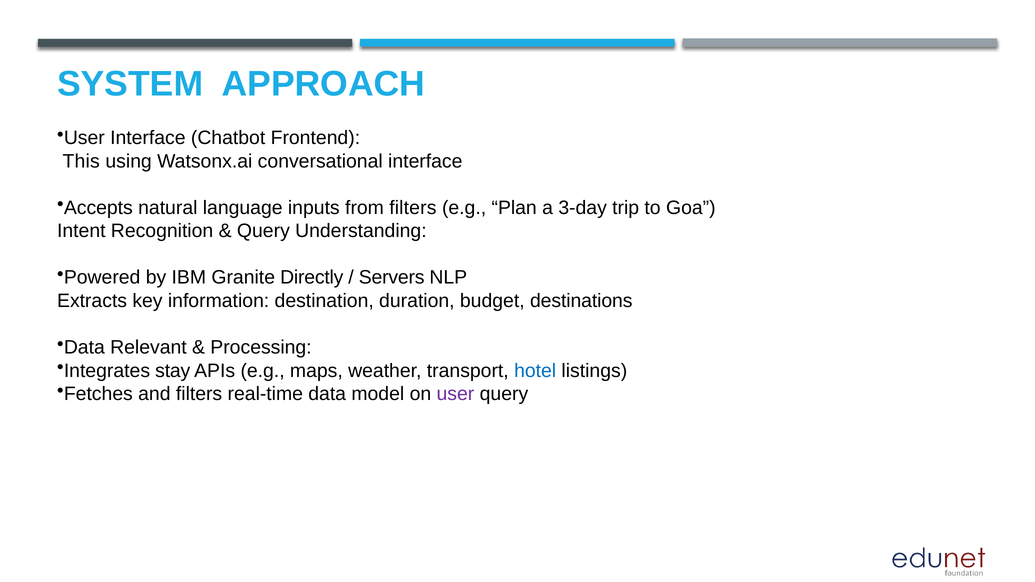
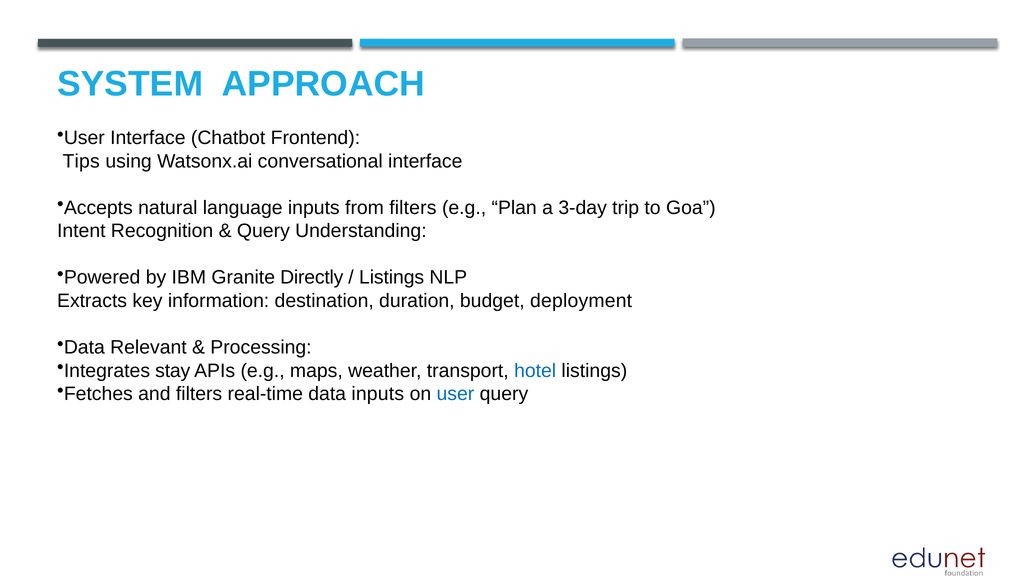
This: This -> Tips (81, 161)
Servers: Servers -> Listings (392, 278)
destinations: destinations -> deployment (581, 301)
data model: model -> inputs (378, 394)
user colour: purple -> blue (455, 394)
